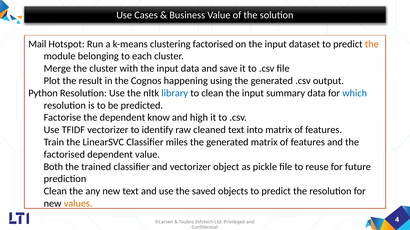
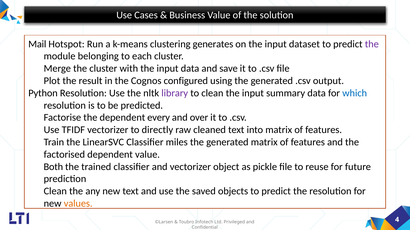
clustering factorised: factorised -> generates (213, 44)
the colour: orange -> purple (372, 44)
happening: happening -> configured (186, 81)
library colour: blue -> purple (175, 93)
know: know -> every (159, 118)
high: high -> over (199, 118)
identify: identify -> directly (157, 130)
